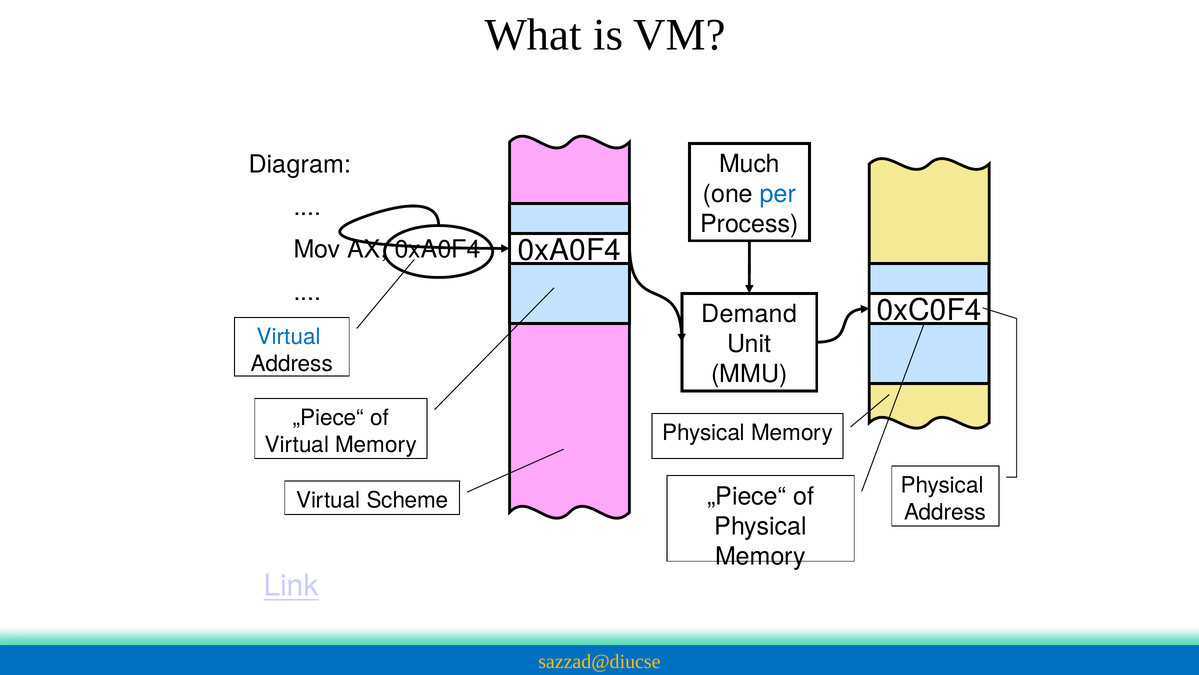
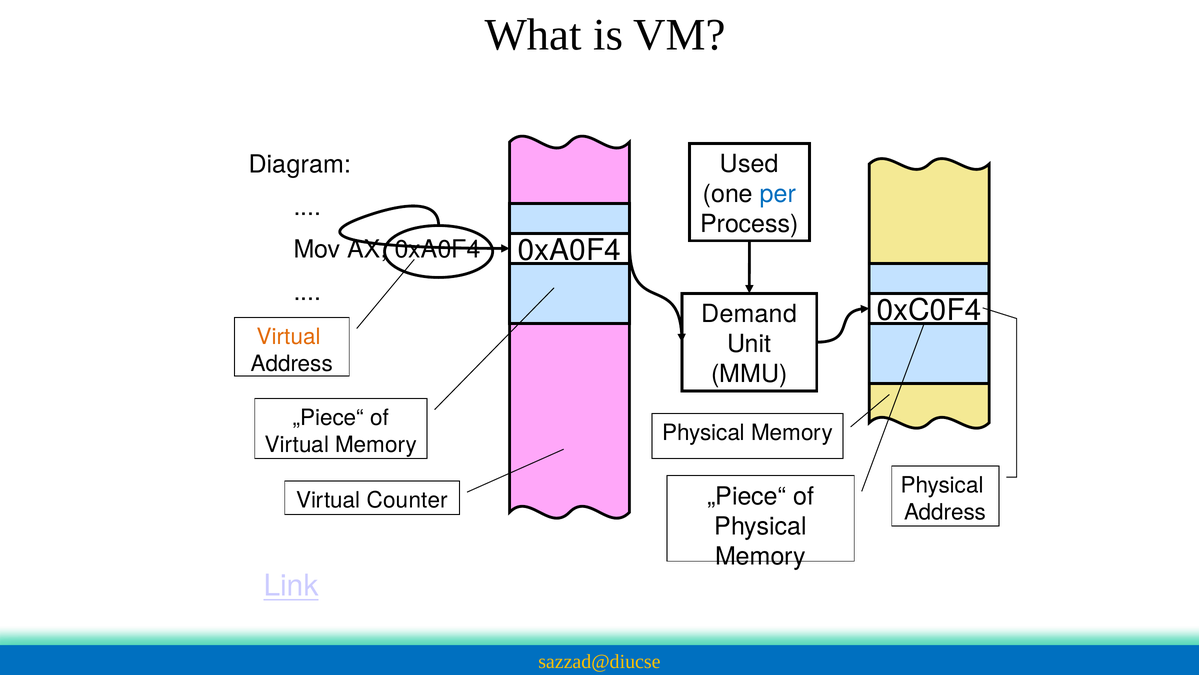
Much: Much -> Used (749, 164)
Virtual colour: blue -> orange (289, 337)
Scheme: Scheme -> Counter (407, 500)
